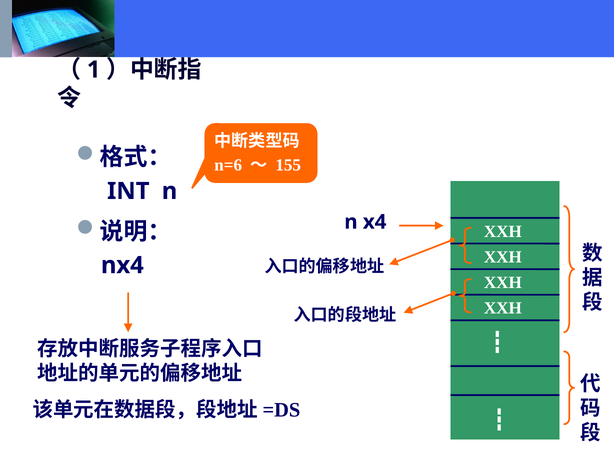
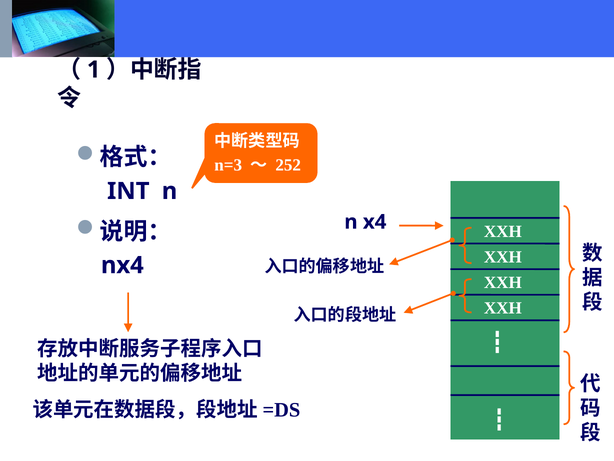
n=6: n=6 -> n=3 (228, 165)
155: 155 -> 252 (288, 165)
